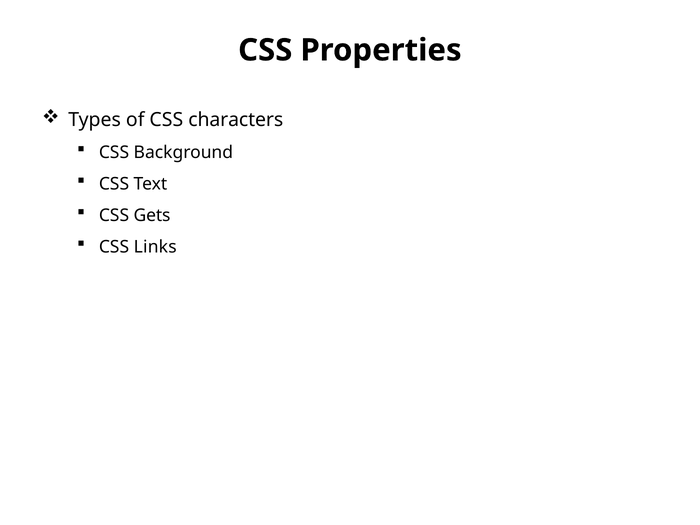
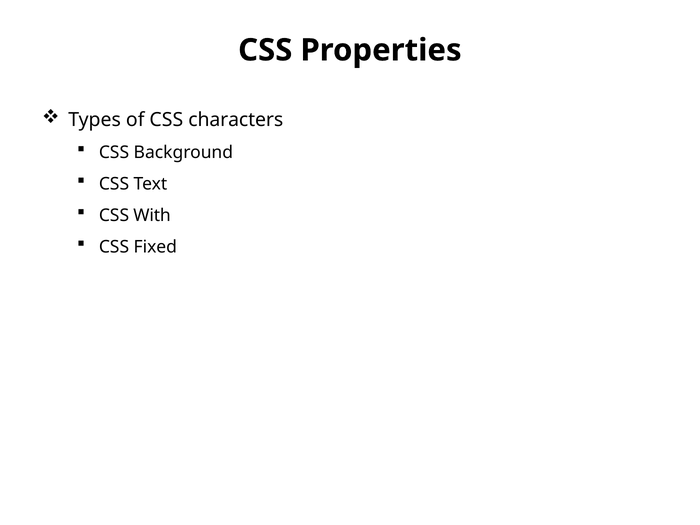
Gets: Gets -> With (152, 215)
Links: Links -> Fixed (155, 247)
